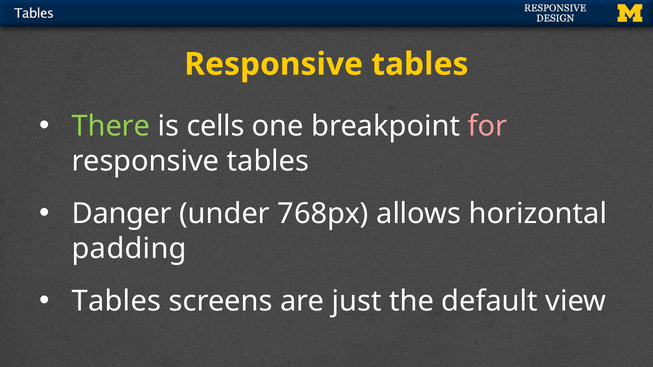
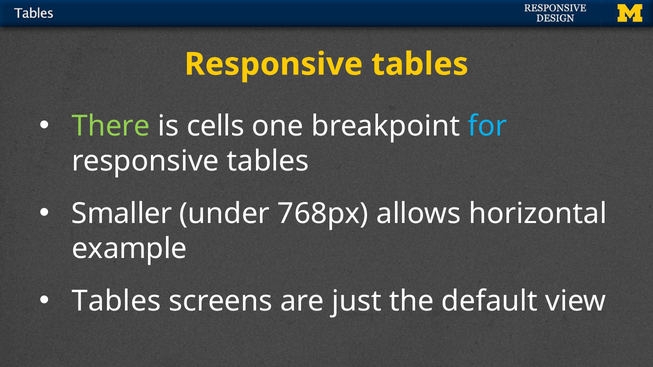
for colour: pink -> light blue (487, 126)
Danger: Danger -> Smaller (122, 214)
padding: padding -> example (129, 249)
